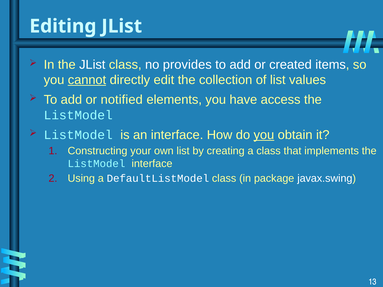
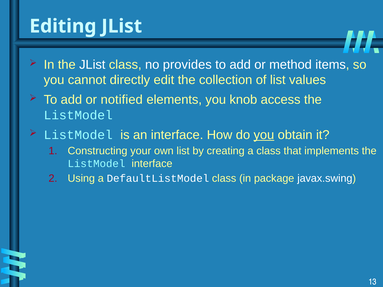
created: created -> method (290, 65)
cannot underline: present -> none (87, 80)
have: have -> knob (243, 100)
